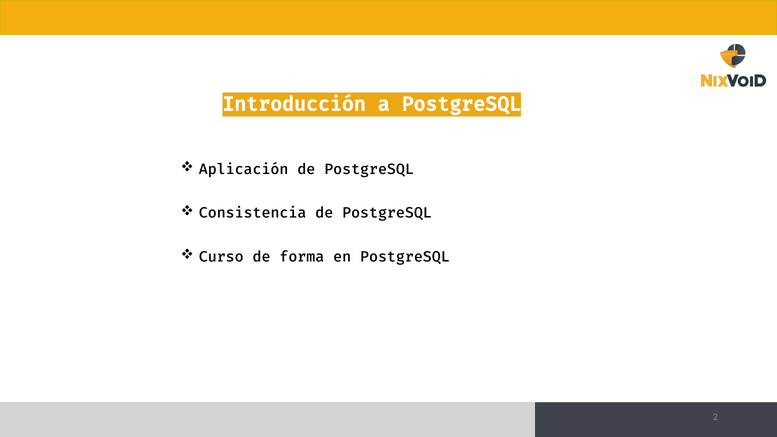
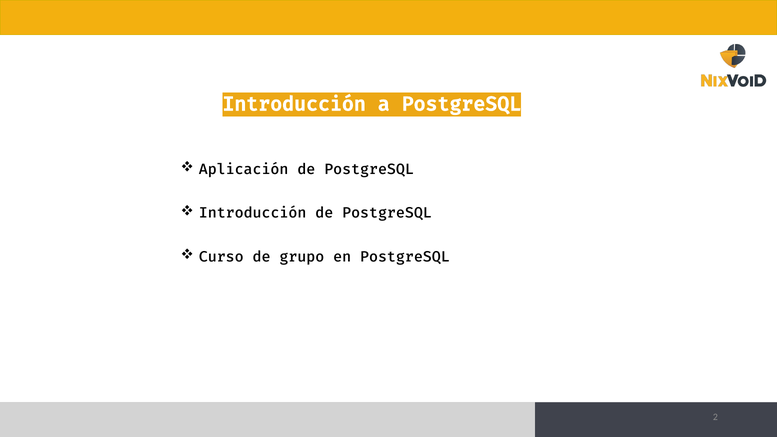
Consistencia: Consistencia -> Introducción (253, 213)
forma: forma -> grupo (302, 257)
